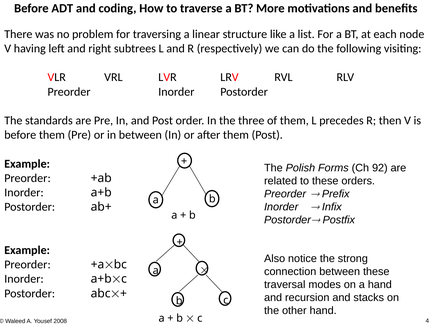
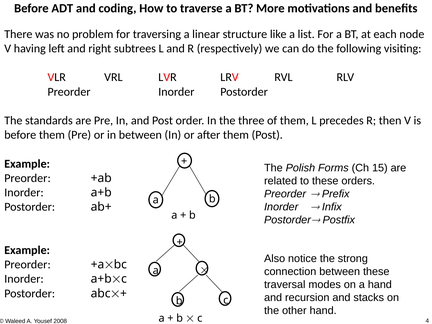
92: 92 -> 15 (380, 168)
